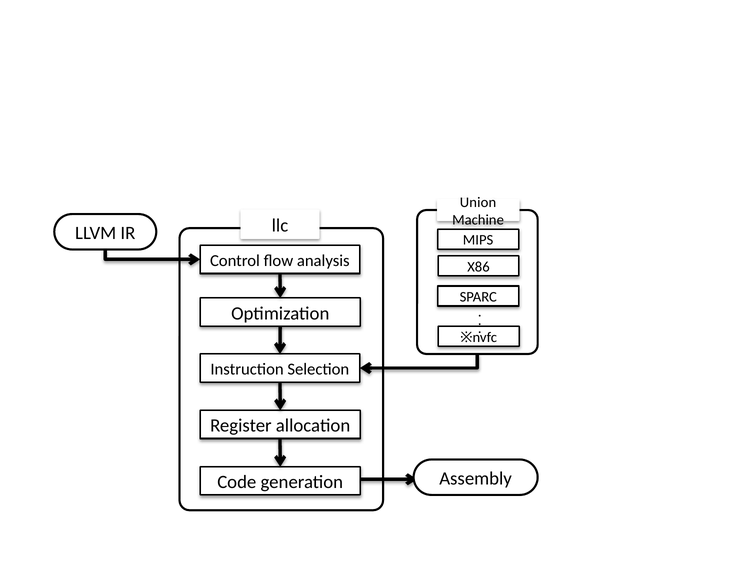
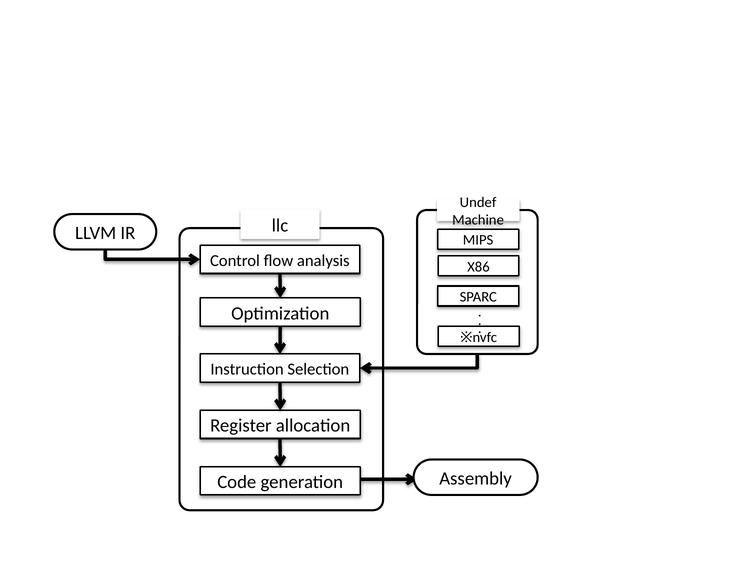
Union: Union -> Undef (478, 202)
